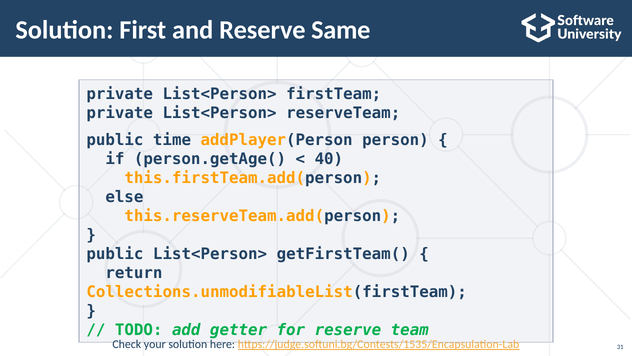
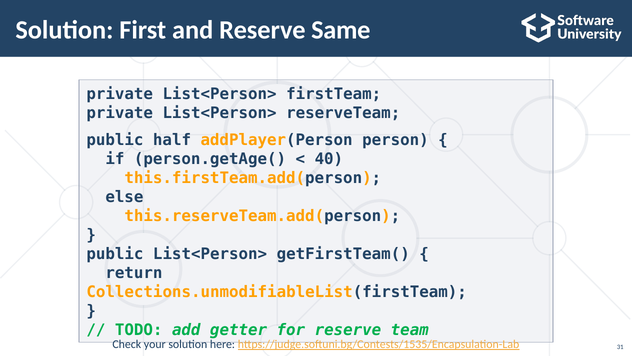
time: time -> half (172, 140)
